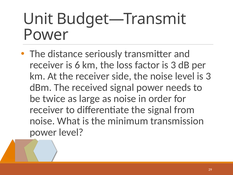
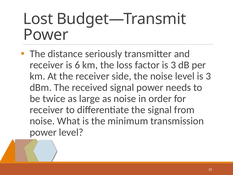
Unit: Unit -> Lost (38, 19)
